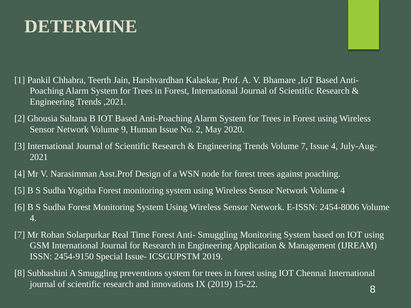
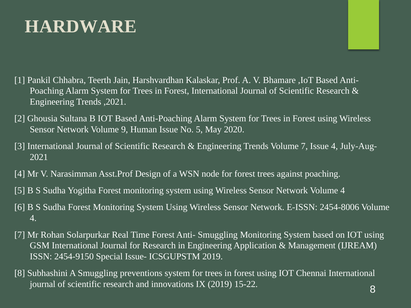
DETERMINE: DETERMINE -> HARDWARE (81, 27)
No 2: 2 -> 5 (199, 130)
